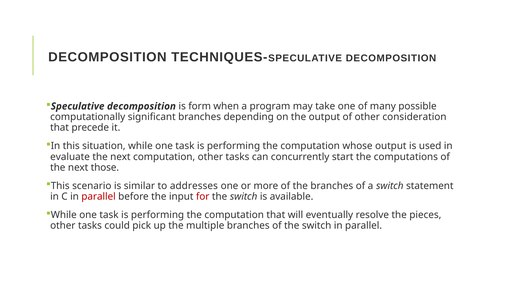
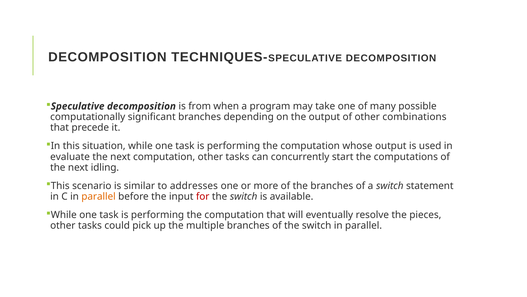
form: form -> from (200, 106)
consideration: consideration -> combinations (414, 117)
those: those -> idling (105, 167)
parallel colour: red -> orange (99, 196)
